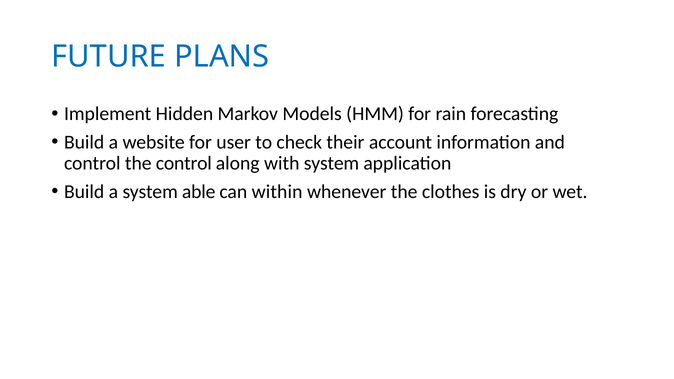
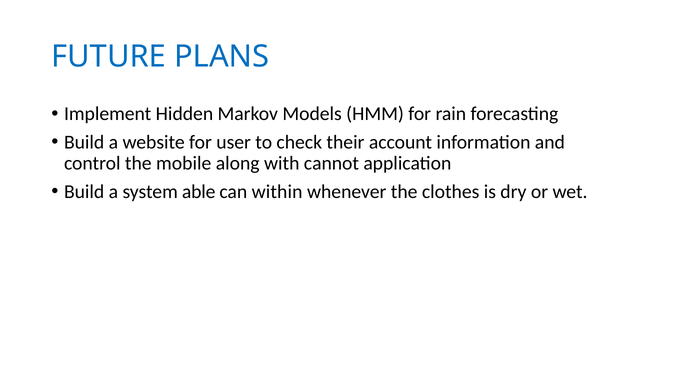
the control: control -> mobile (184, 163)
with system: system -> cannot (331, 163)
